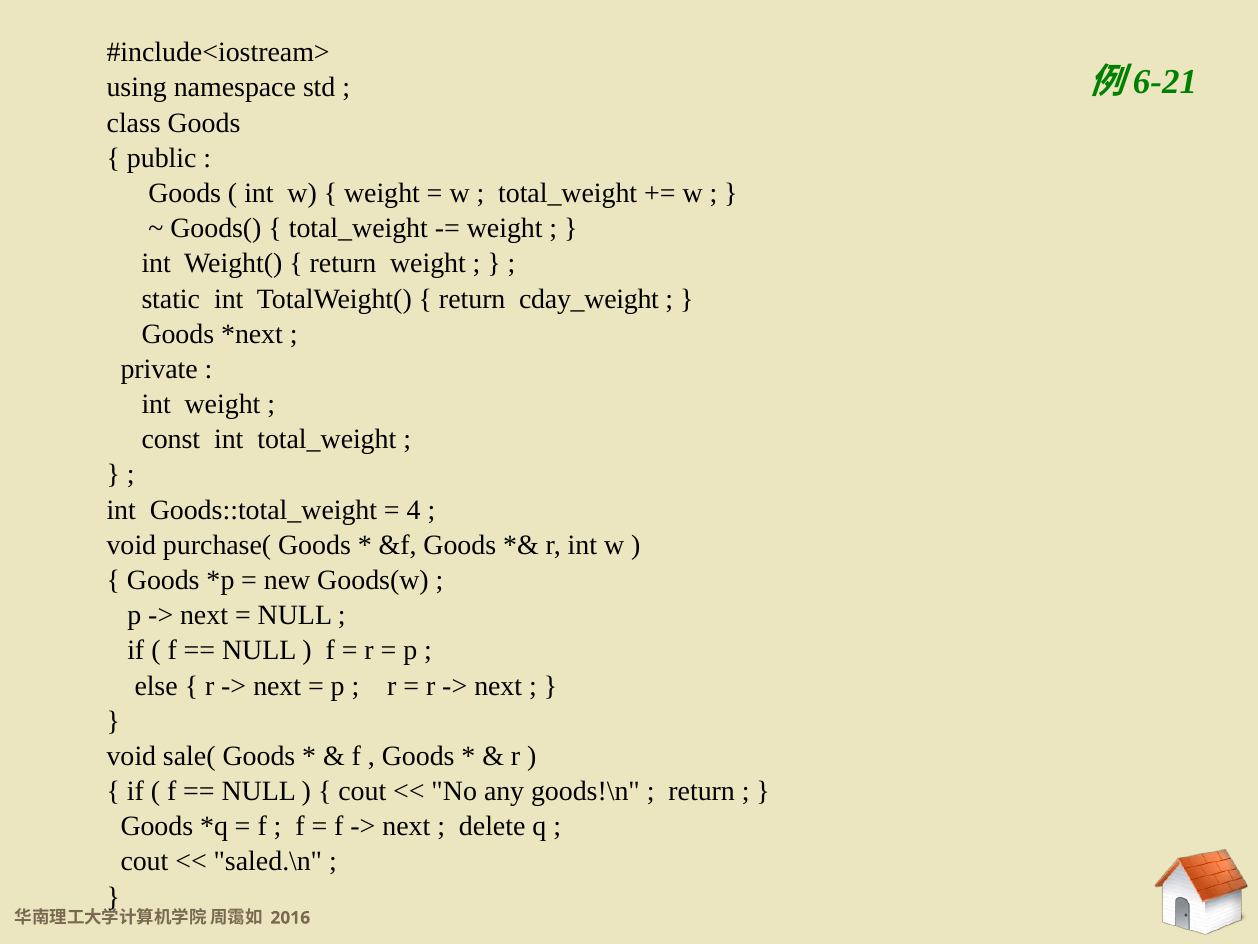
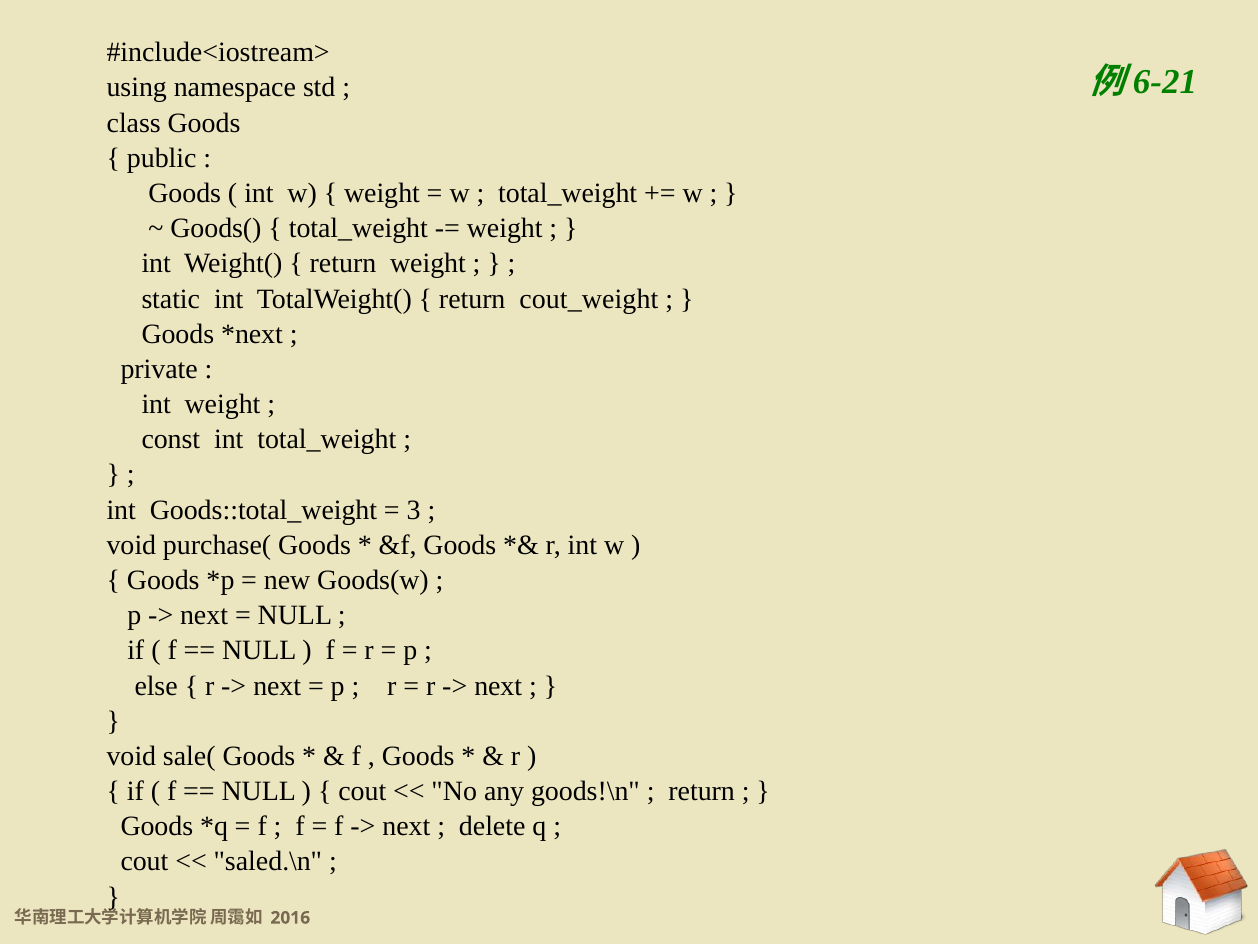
cday_weight: cday_weight -> cout_weight (589, 299)
4: 4 -> 3 (414, 510)
